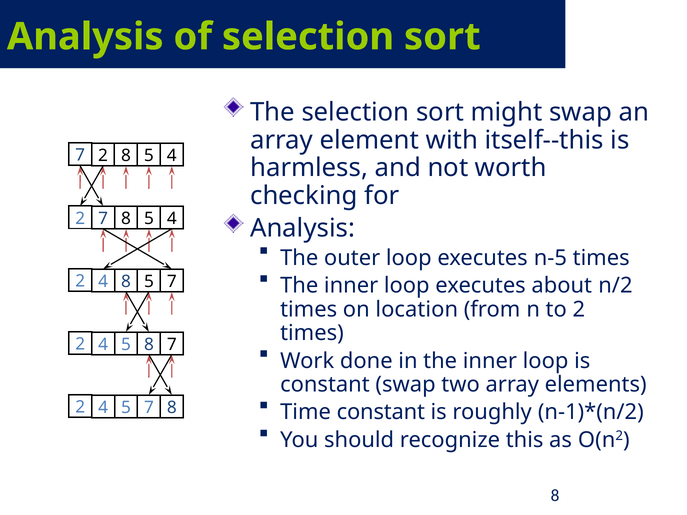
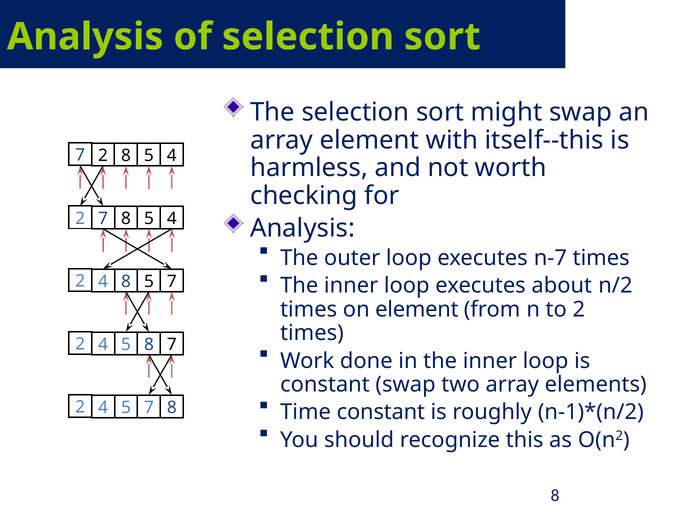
n-5: n-5 -> n-7 (550, 258)
on location: location -> element (417, 309)
